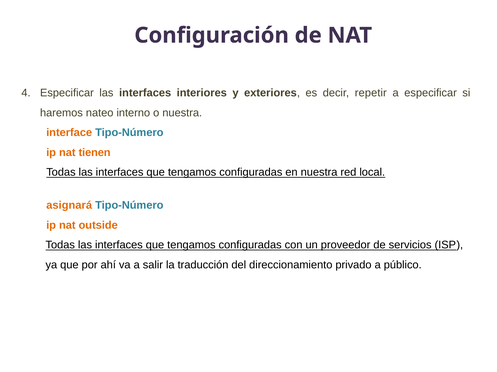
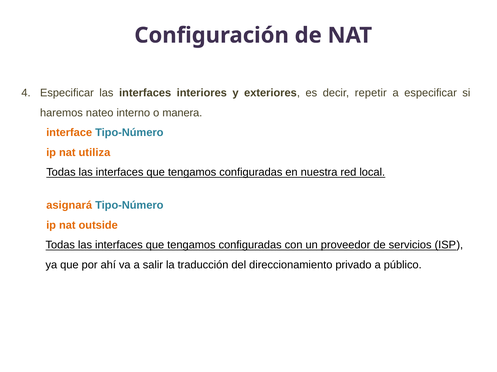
o nuestra: nuestra -> manera (182, 113)
tienen: tienen -> utiliza (94, 153)
